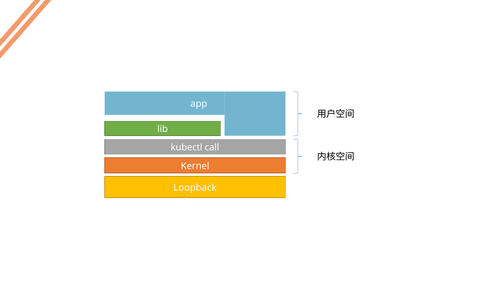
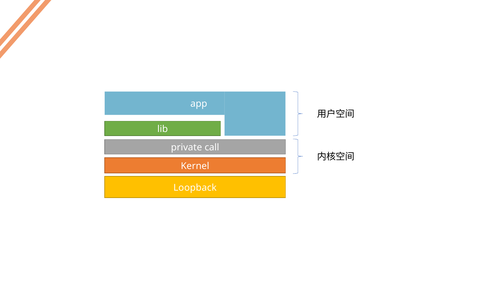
kubectl: kubectl -> private (186, 147)
